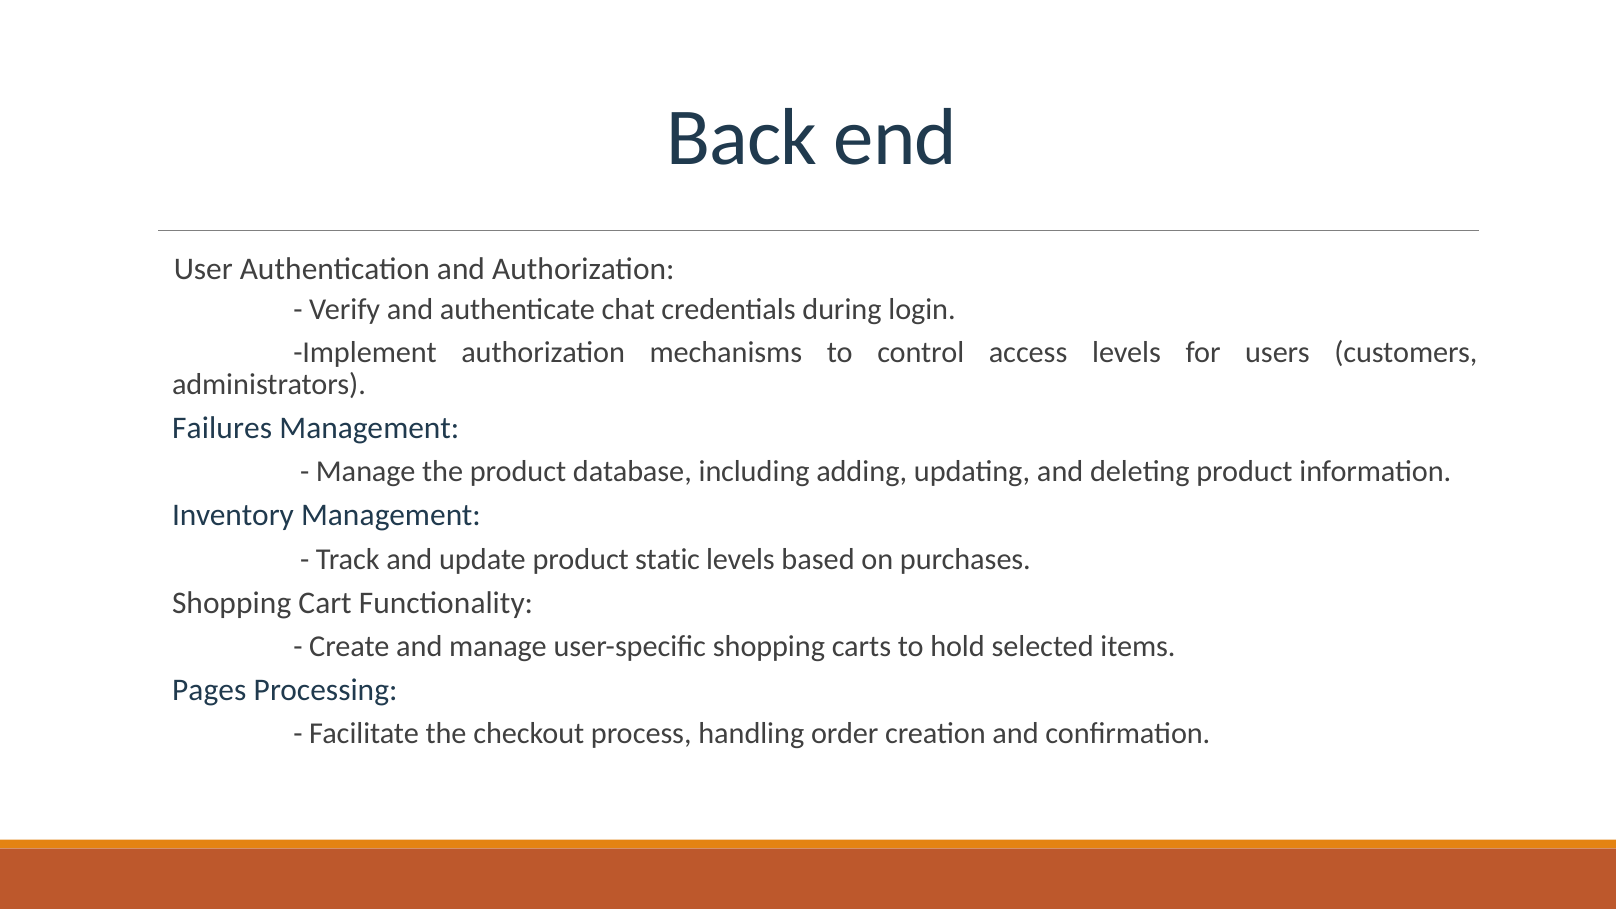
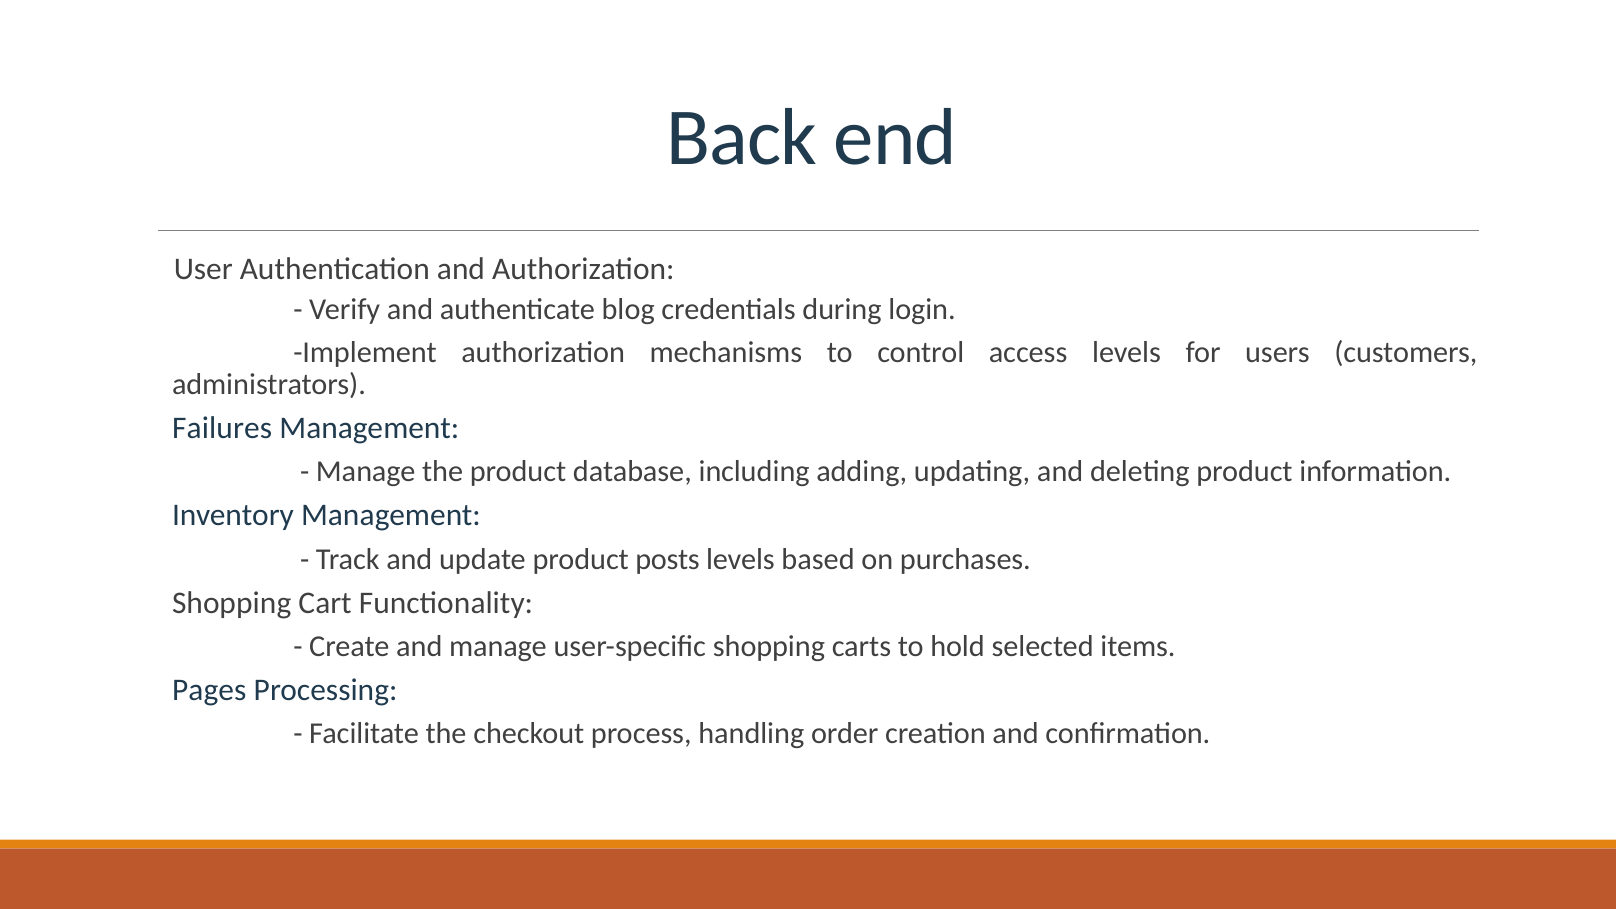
chat: chat -> blog (628, 310)
static: static -> posts (668, 560)
